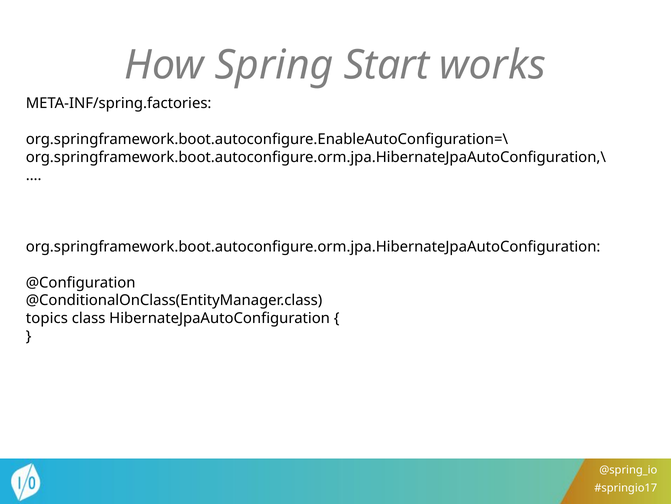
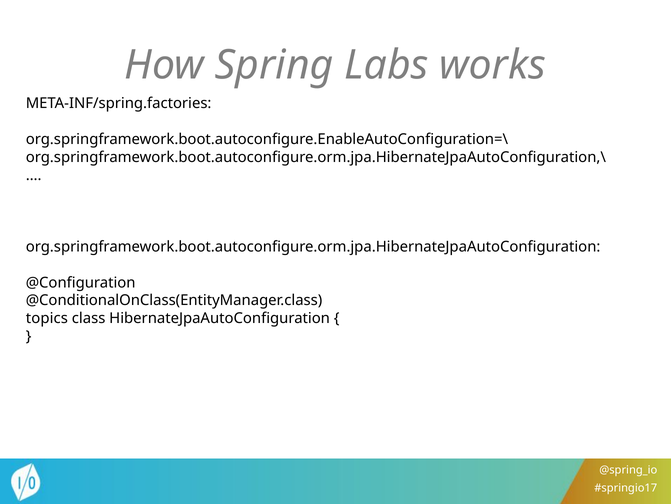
Start: Start -> Labs (386, 65)
